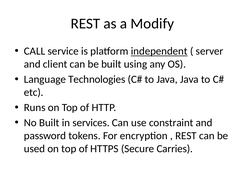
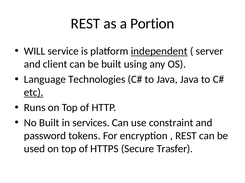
Modify: Modify -> Portion (152, 24)
CALL: CALL -> WILL (35, 51)
etc underline: none -> present (34, 93)
Carries: Carries -> Trasfer (175, 149)
